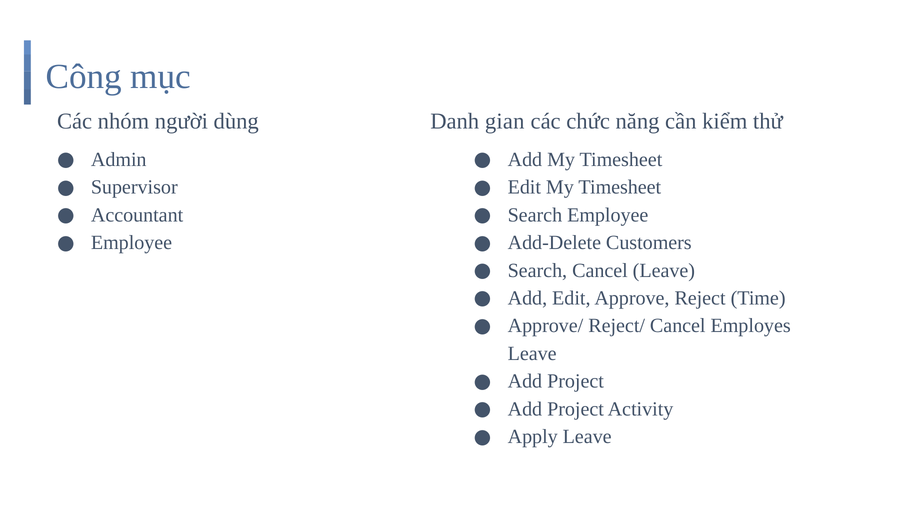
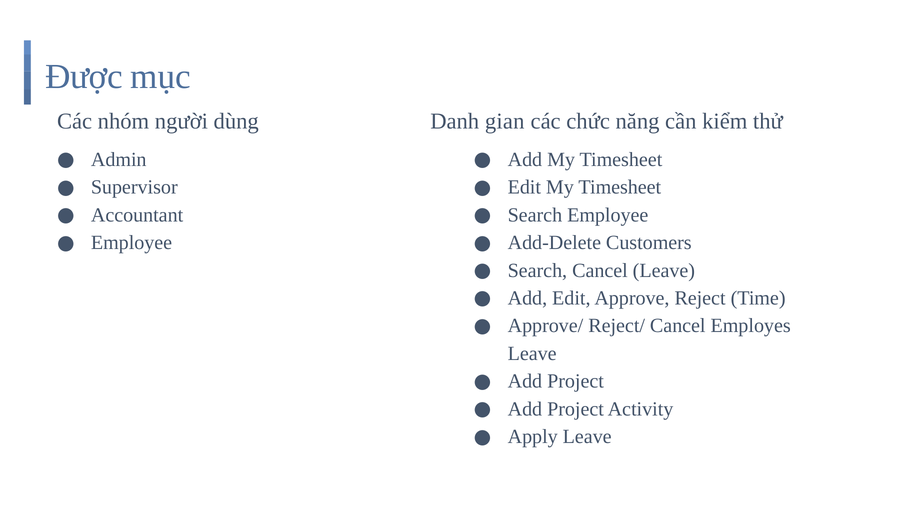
Công: Công -> Được (84, 77)
